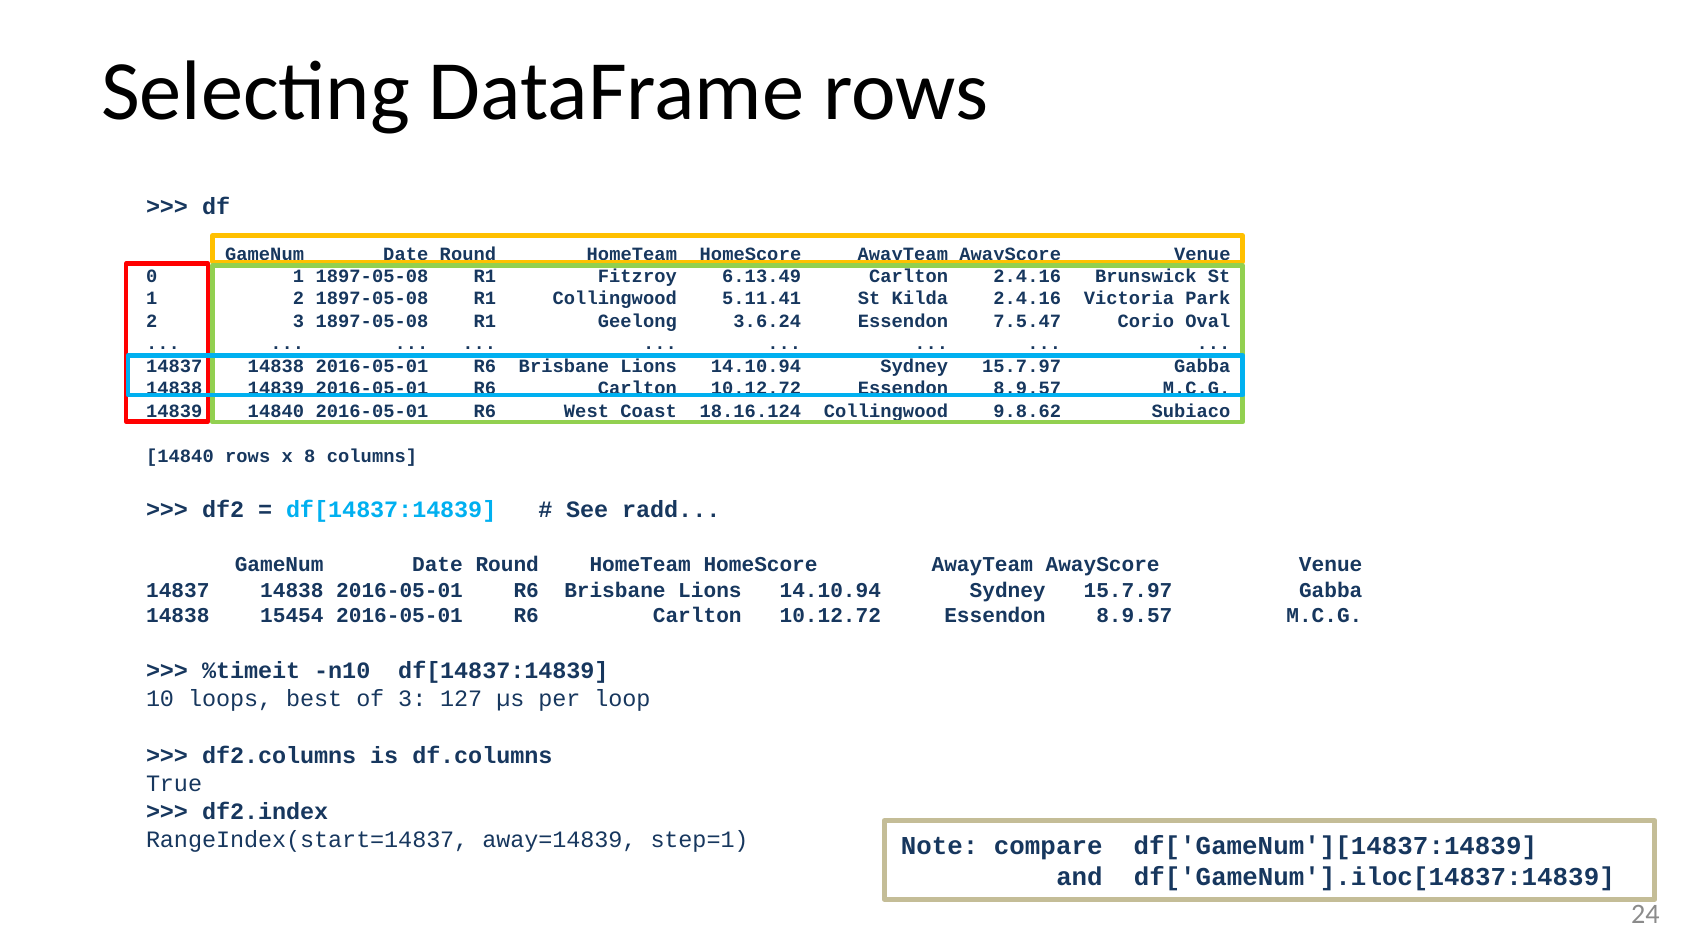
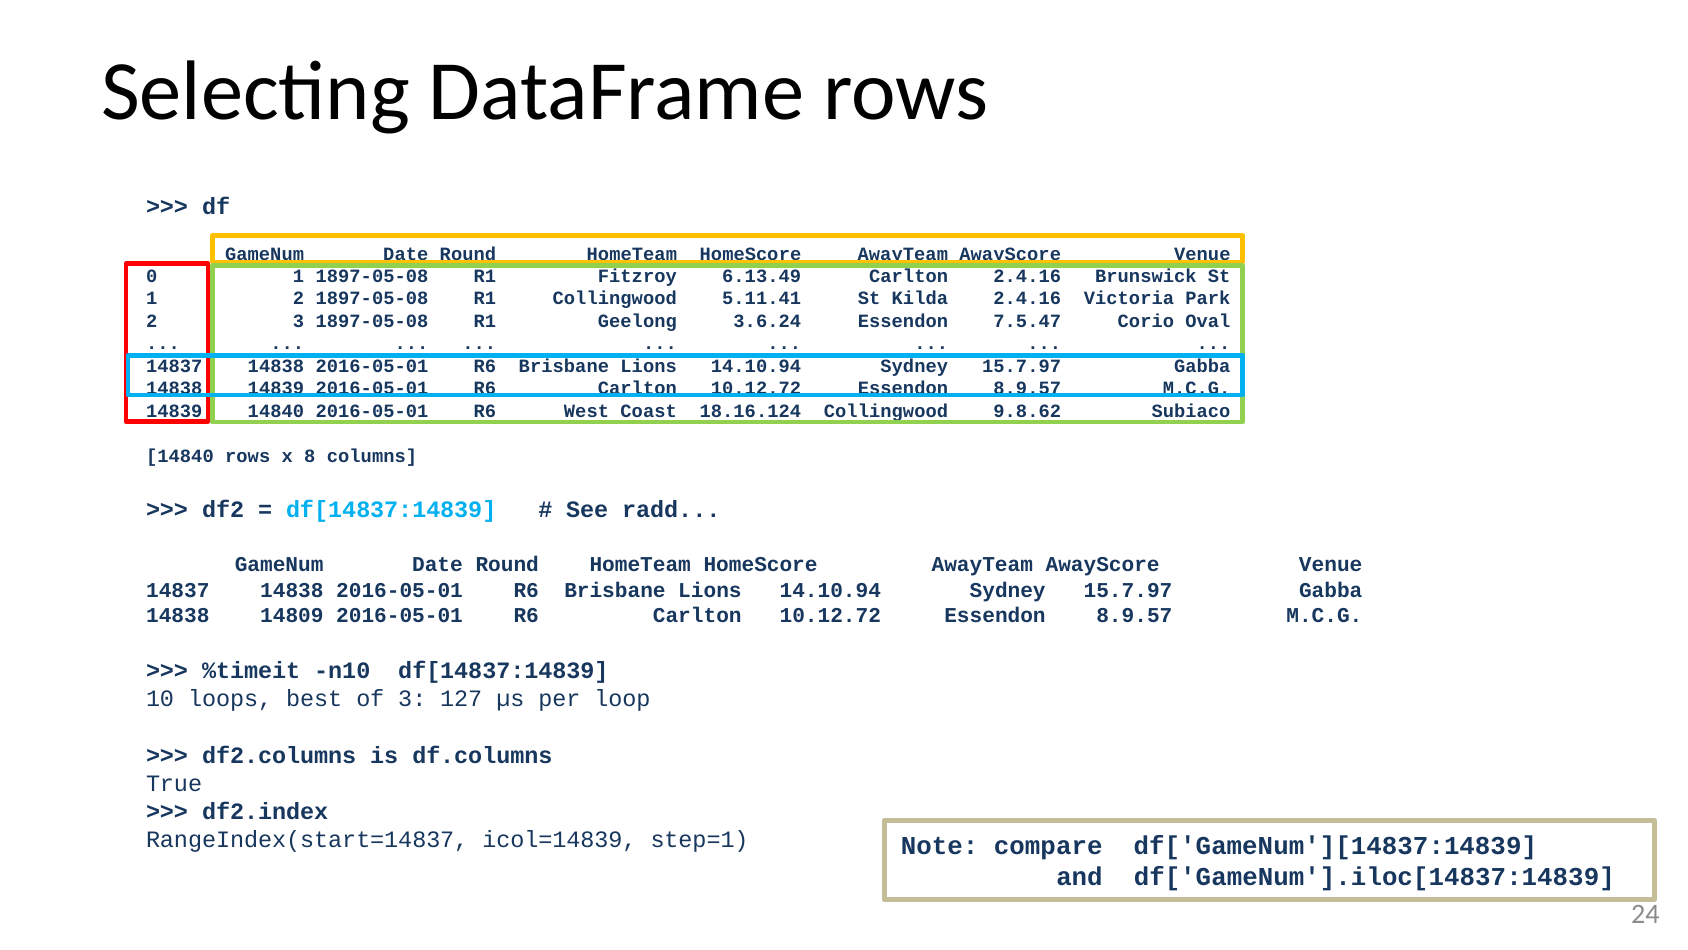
15454: 15454 -> 14809 (292, 615)
away=14839: away=14839 -> icol=14839 (559, 839)
